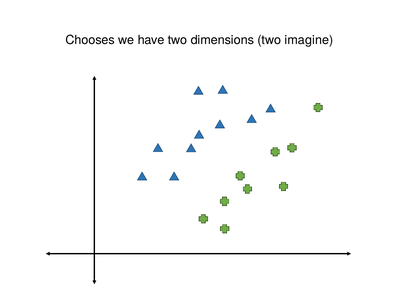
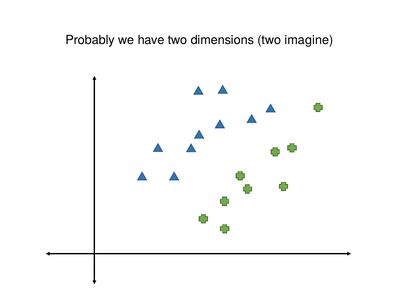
Chooses: Chooses -> Probably (90, 40)
